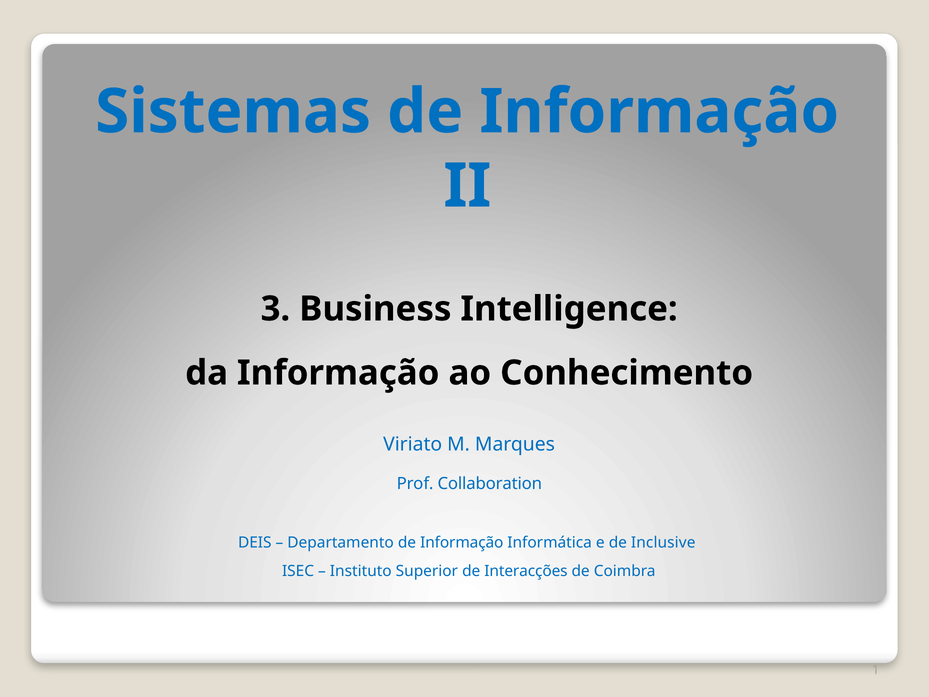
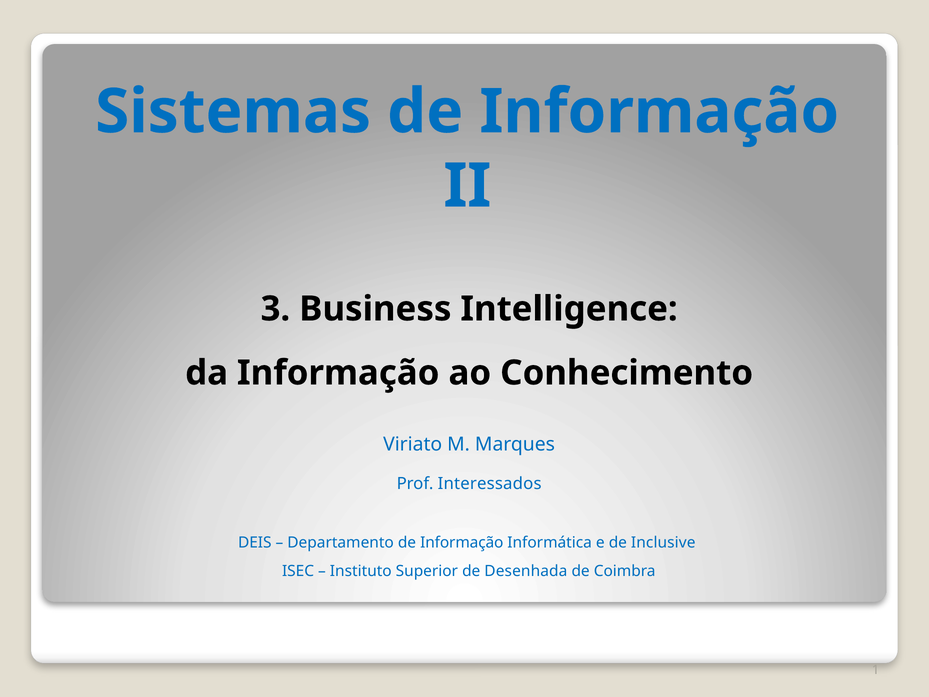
Collaboration: Collaboration -> Interessados (490, 484)
Interacções: Interacções -> Desenhada (526, 571)
